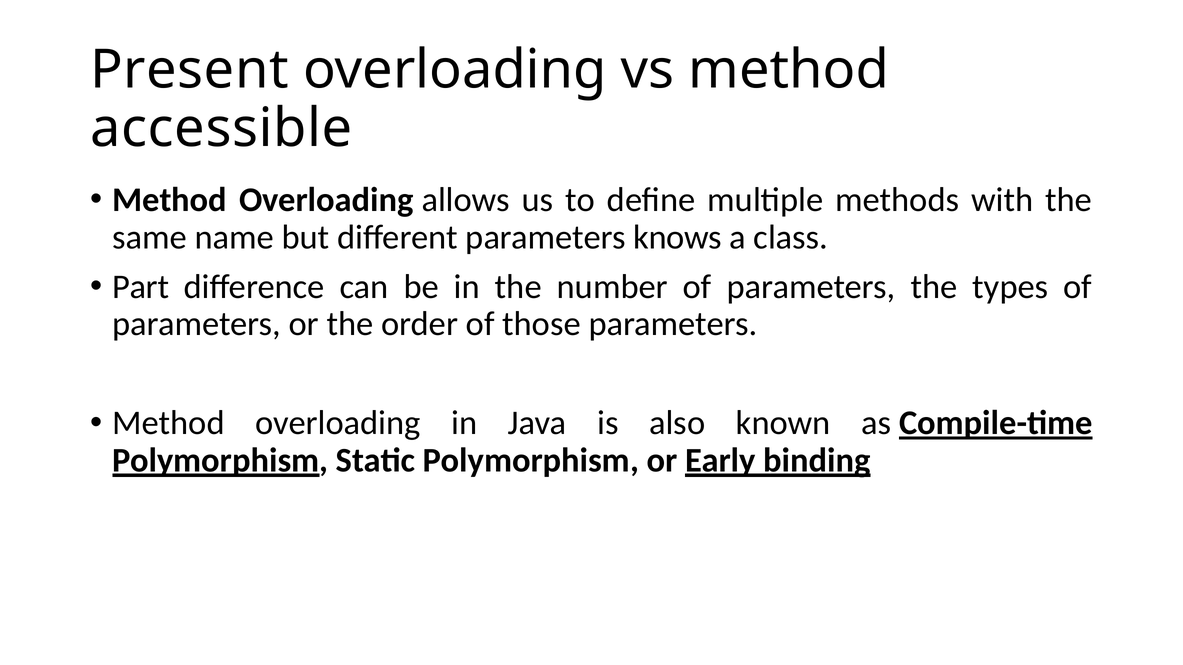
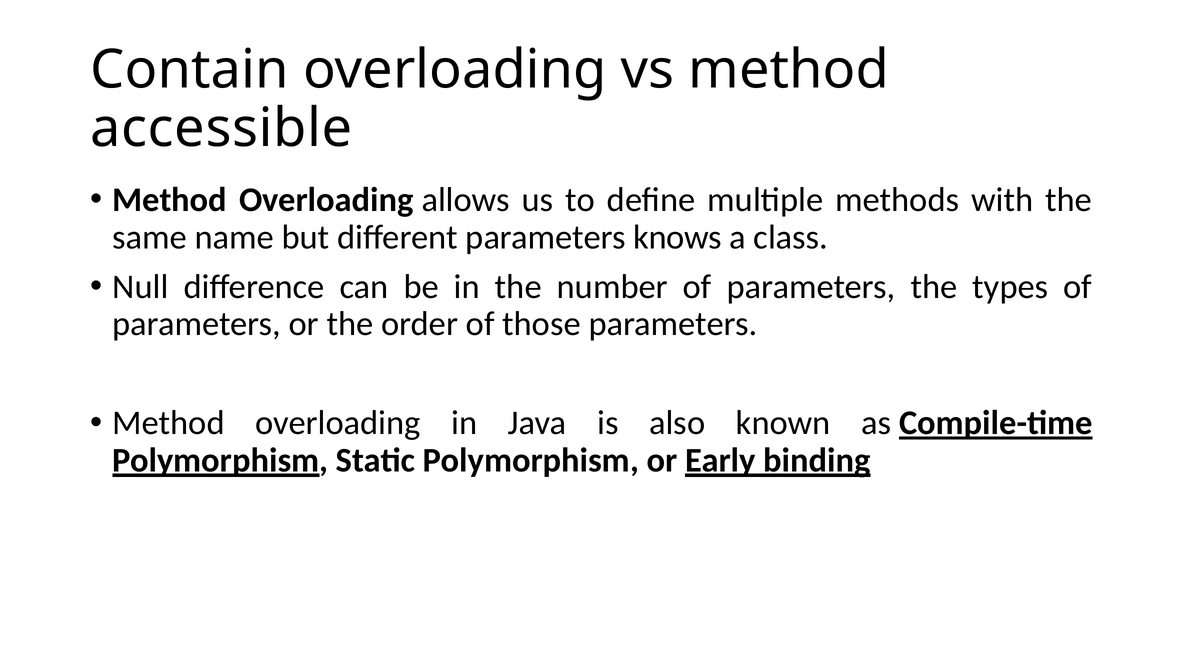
Present: Present -> Contain (190, 70)
Part: Part -> Null (140, 287)
